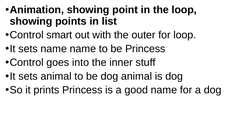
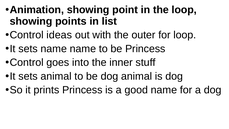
smart: smart -> ideas (59, 35)
